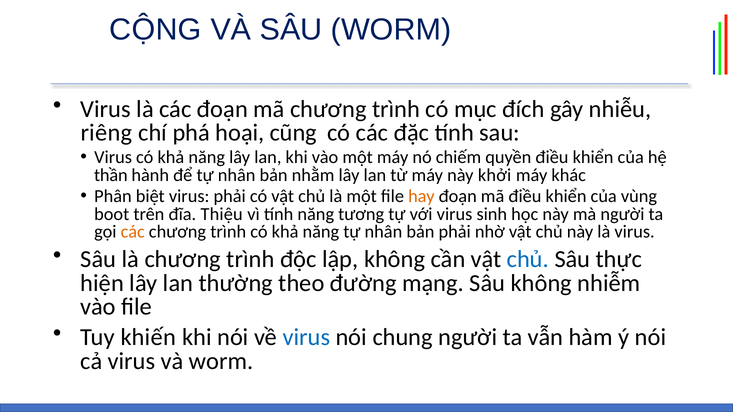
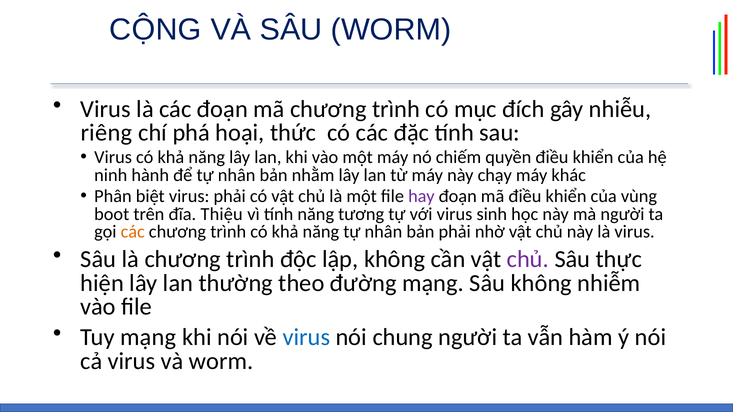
cũng: cũng -> thức (293, 133)
thần: thần -> ninh (111, 175)
khởi: khởi -> chạy (495, 175)
hay colour: orange -> purple (421, 196)
chủ colour: blue -> purple (528, 260)
Tuy khiến: khiến -> mạng (148, 338)
